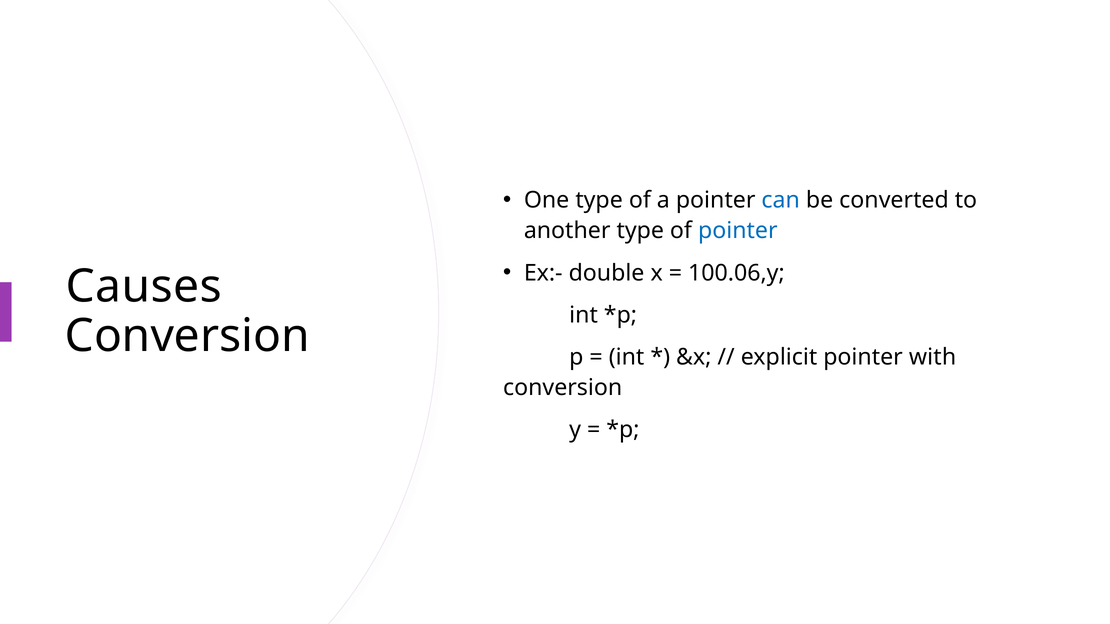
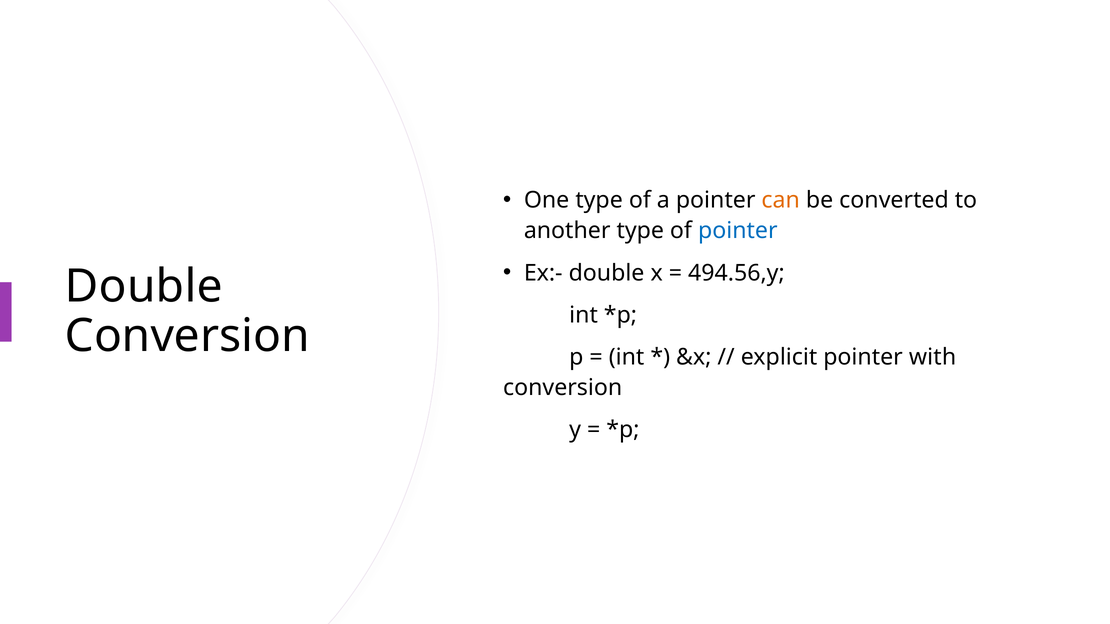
can colour: blue -> orange (781, 200)
100.06,y: 100.06,y -> 494.56,y (736, 273)
Causes: Causes -> Double (144, 287)
